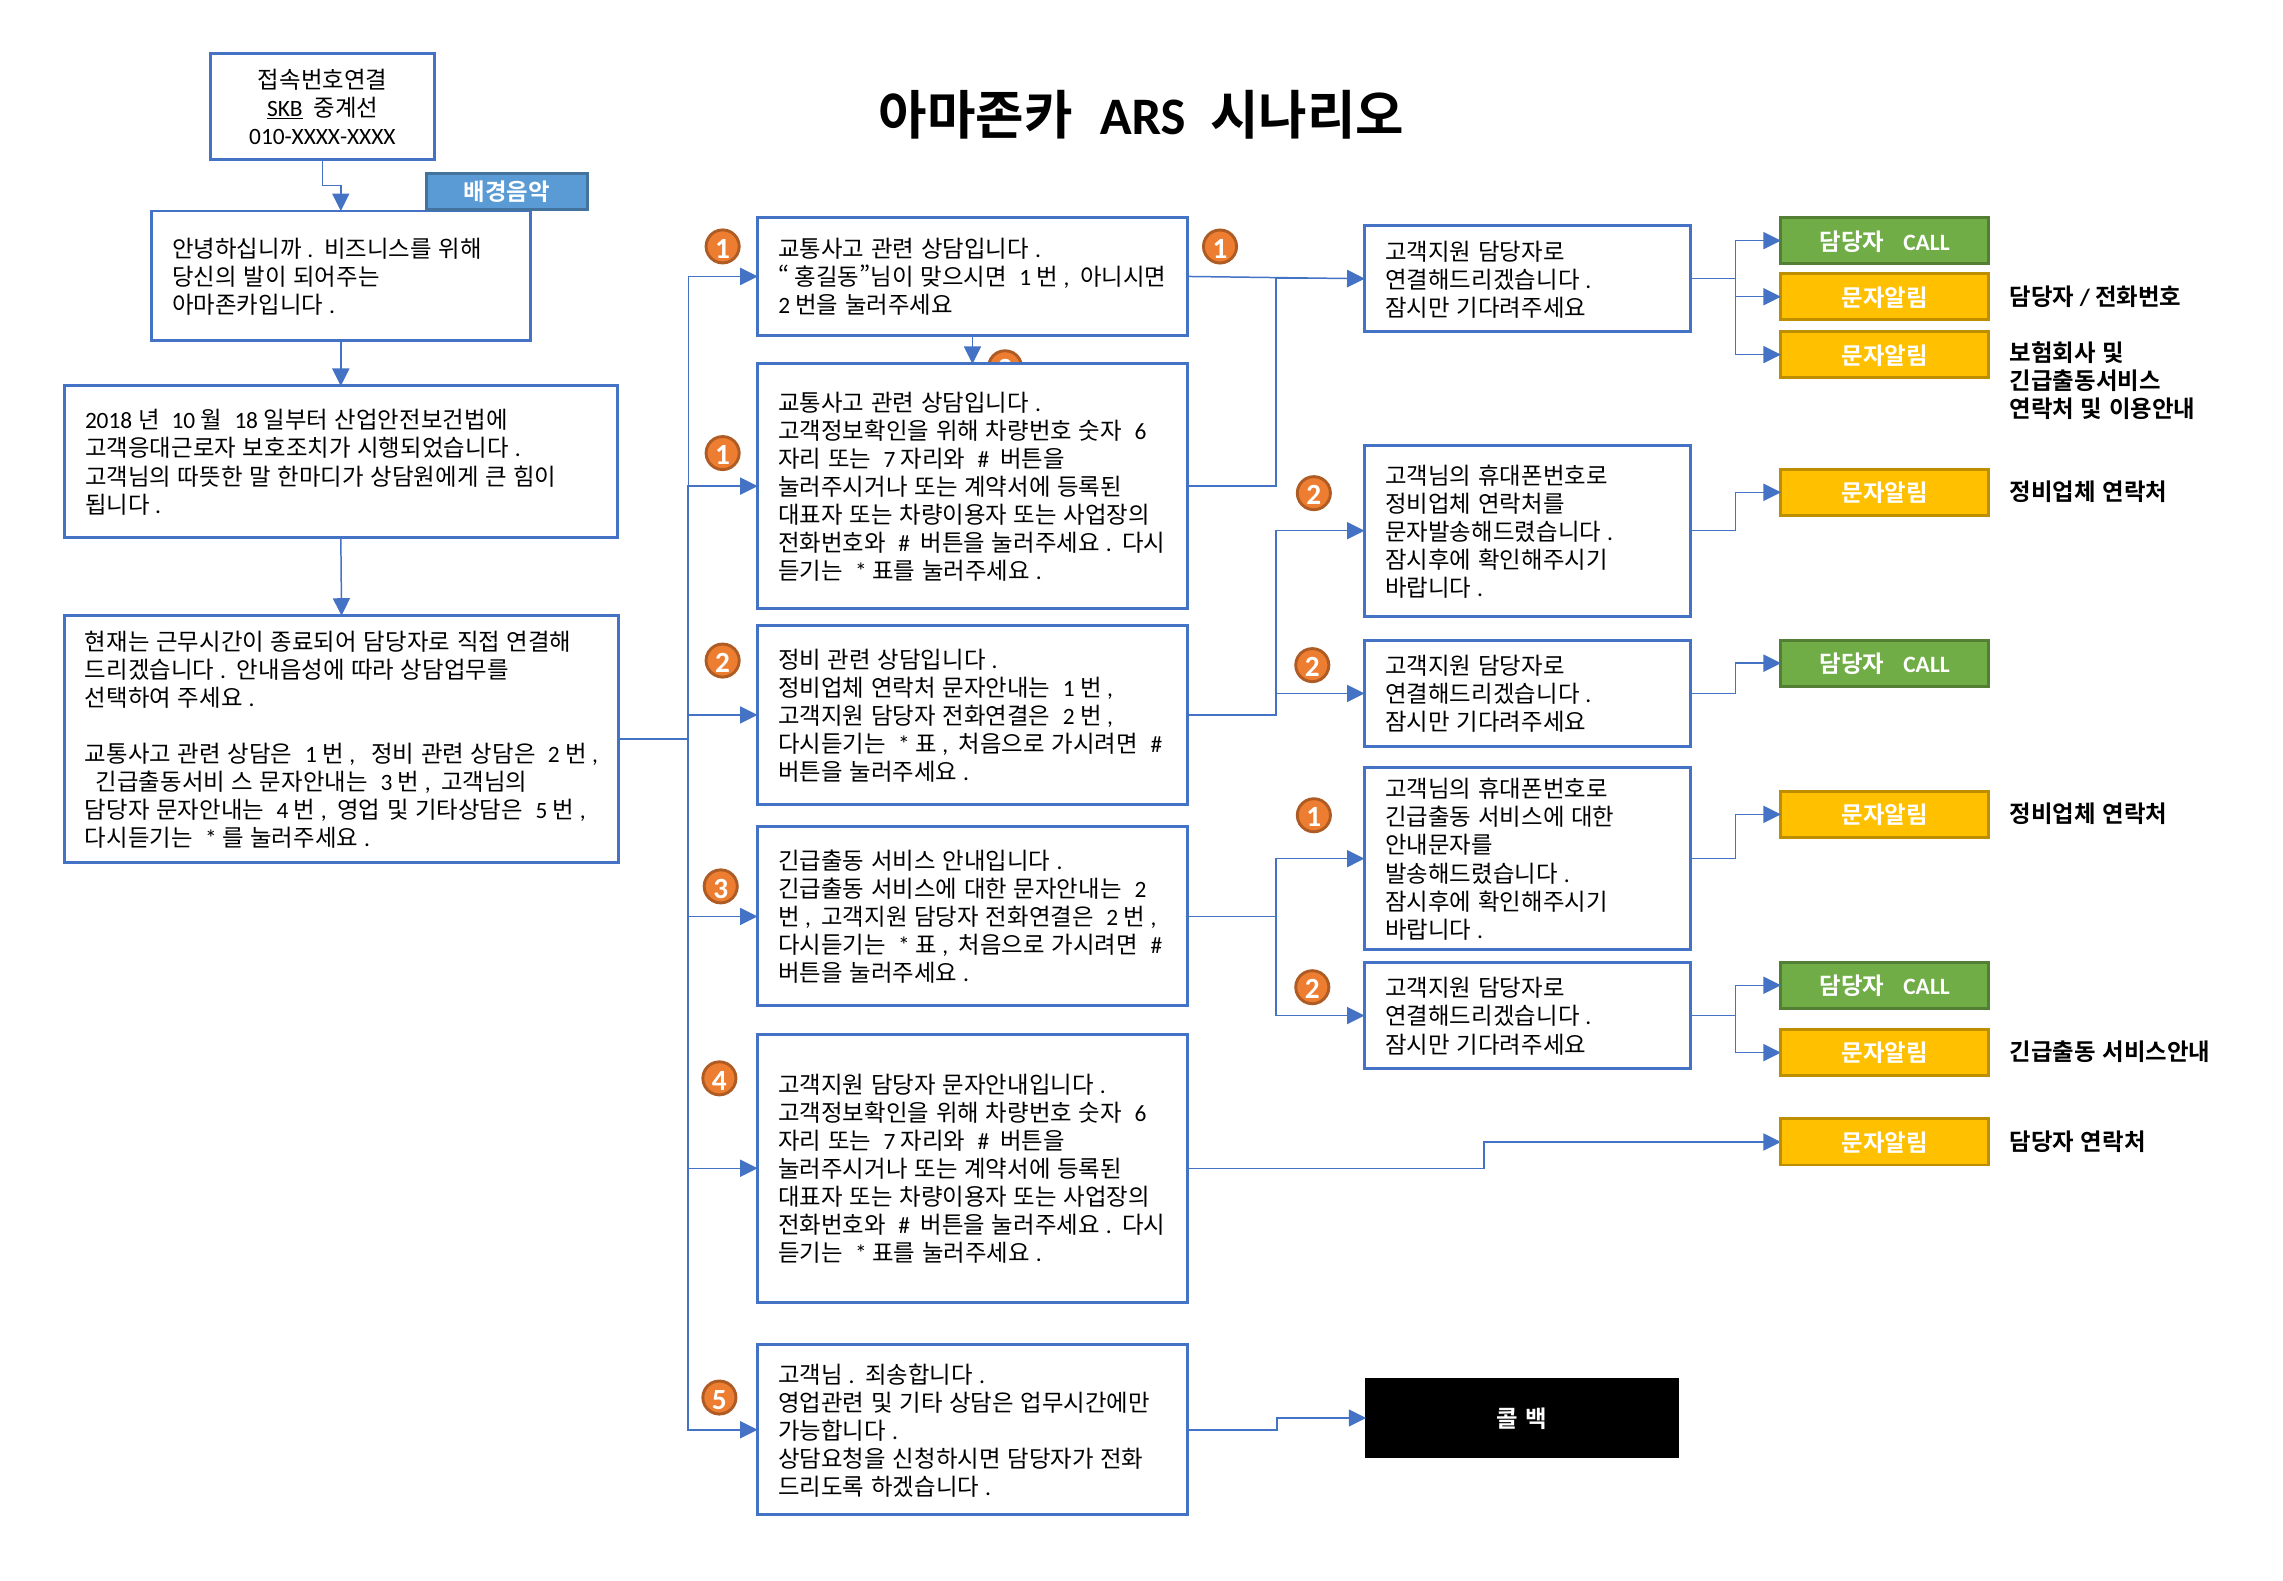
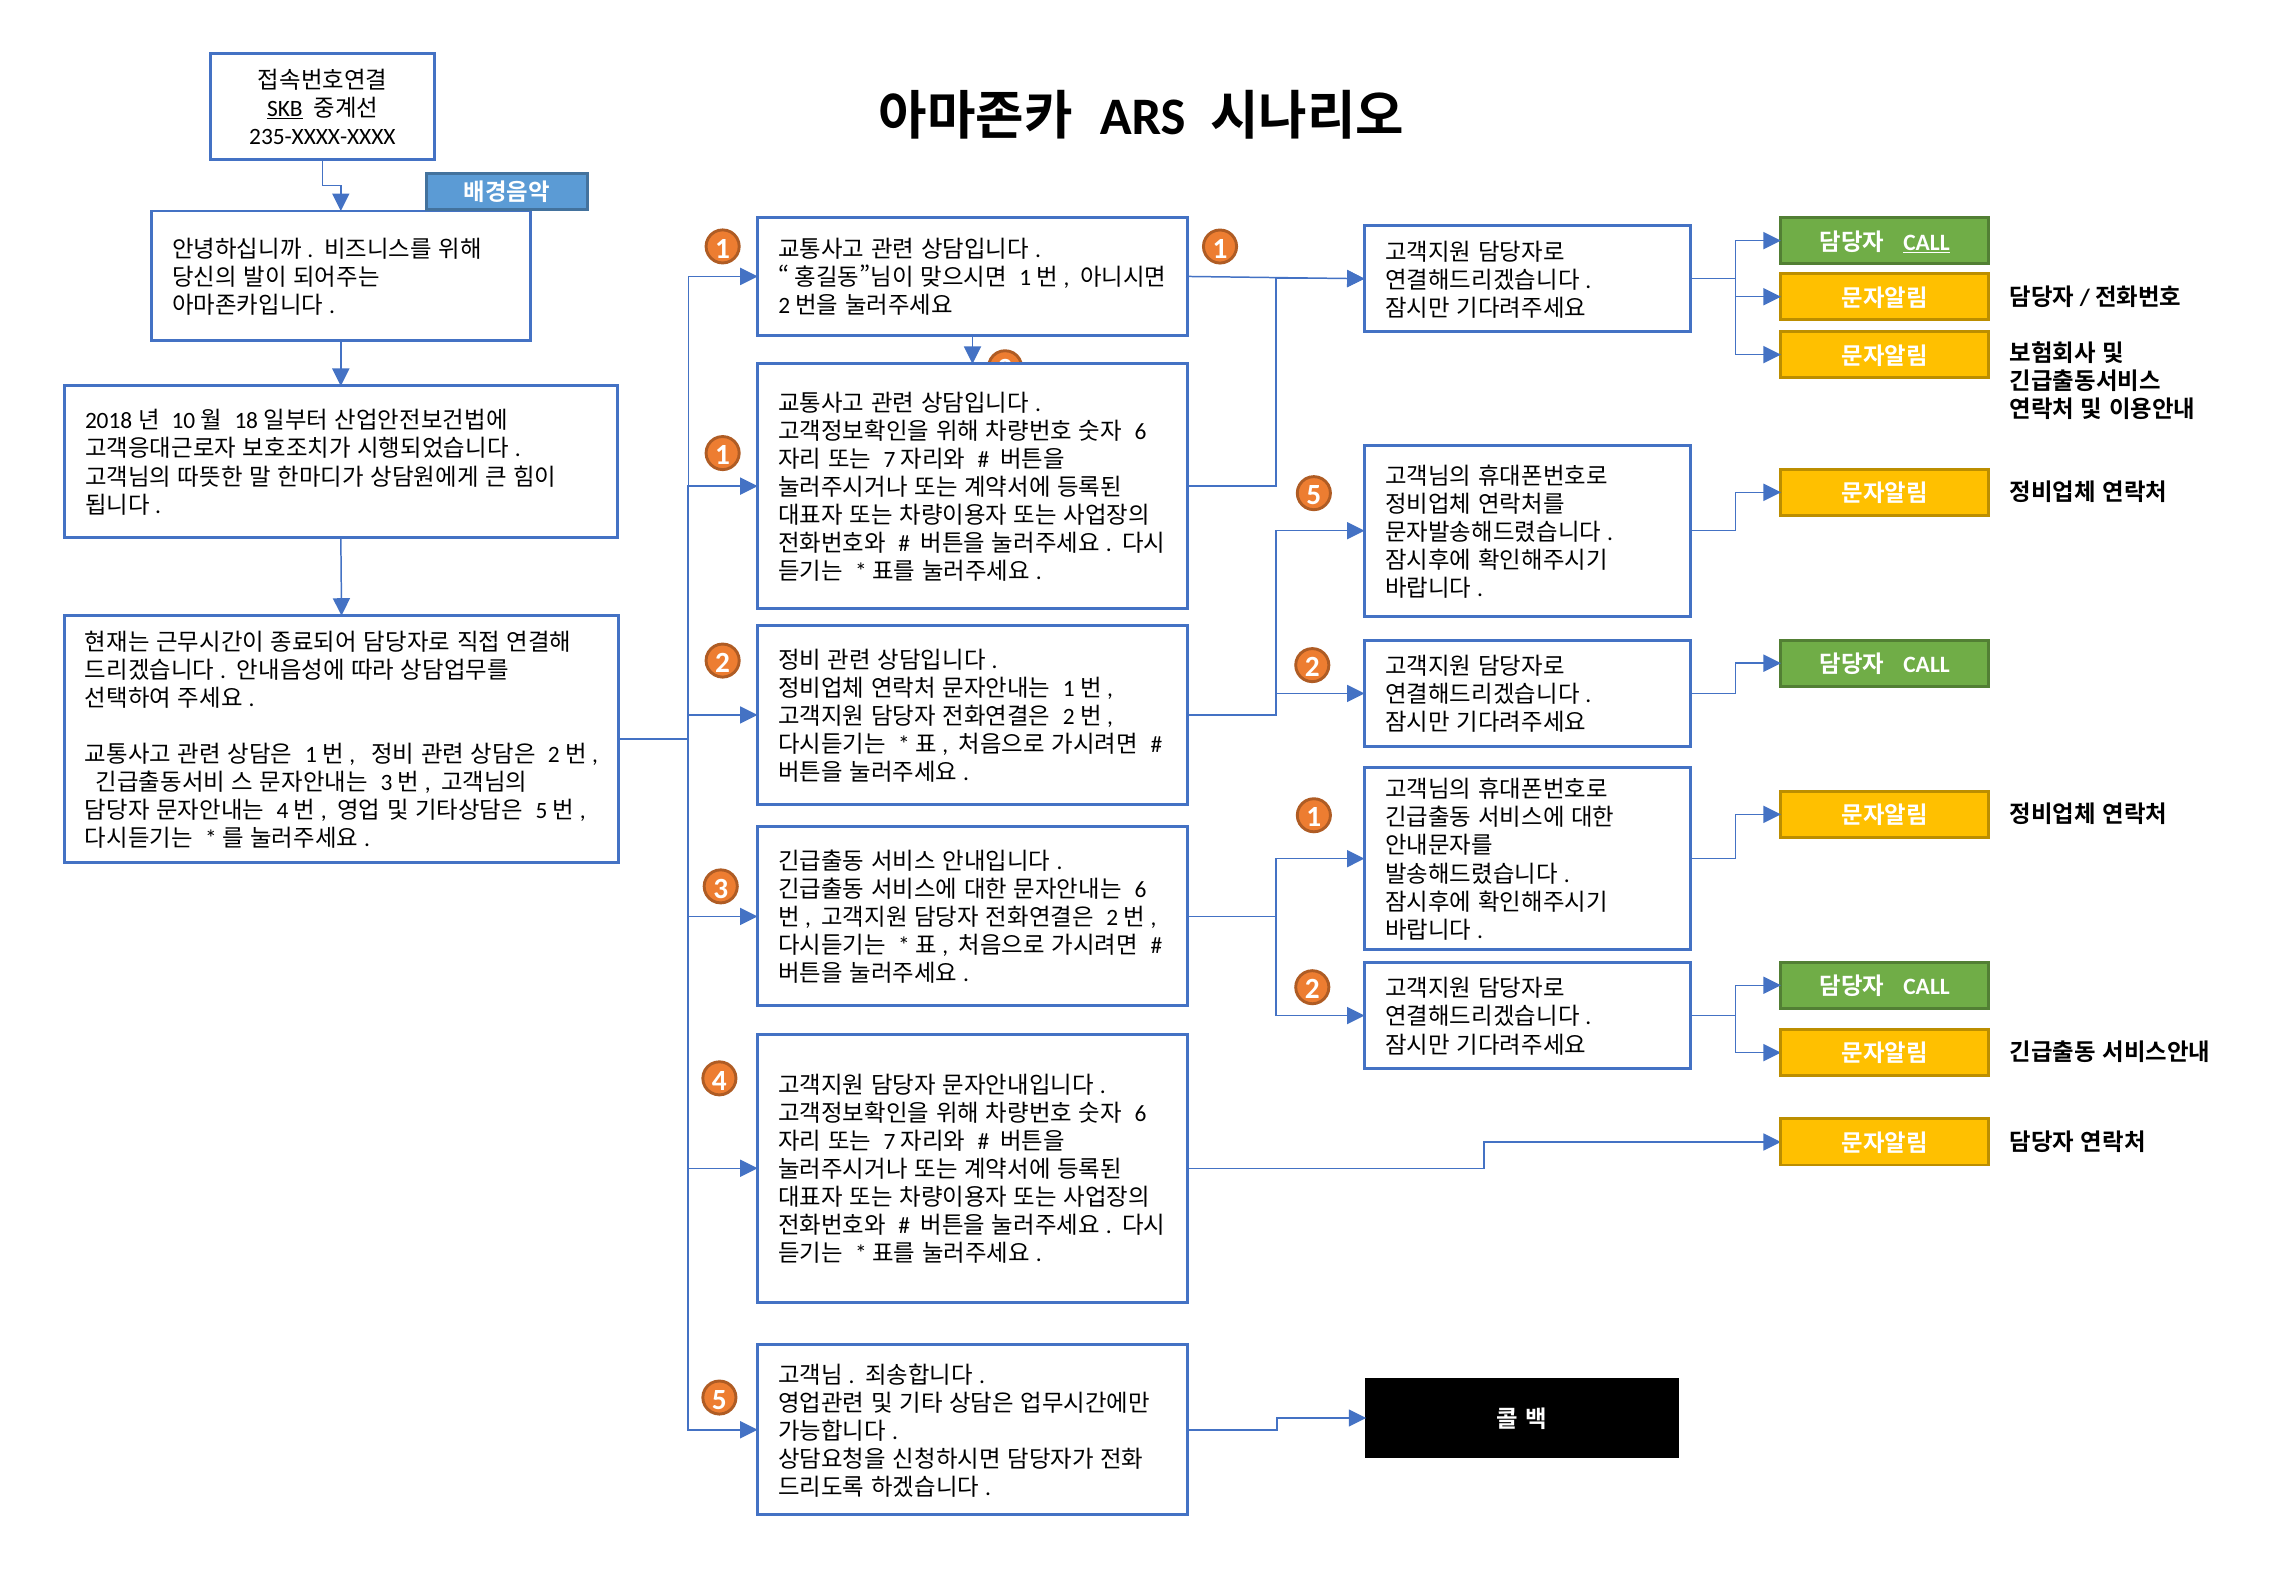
010-XXXX-XXXX: 010-XXXX-XXXX -> 235-XXXX-XXXX (322, 136)
CALL underline: none -> present (1927, 242)
2: 2 -> 5 (1314, 495)
2: 2 -> 6 (1140, 890)
